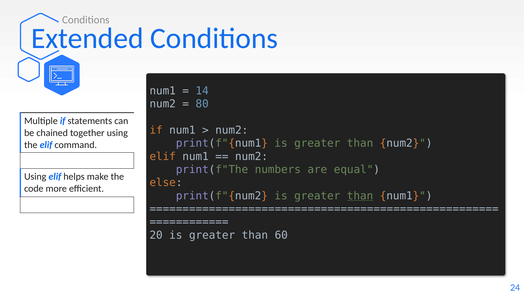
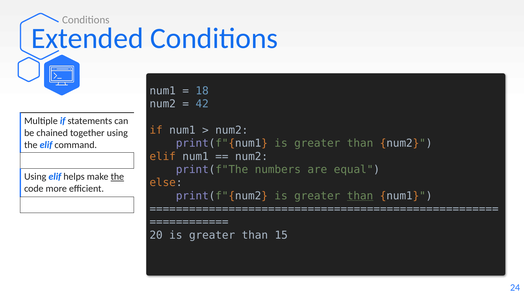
14: 14 -> 18 (202, 91)
80: 80 -> 42 (202, 104)
the underline: none -> present (117, 177)
60: 60 -> 15 (281, 235)
